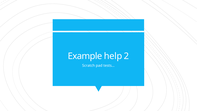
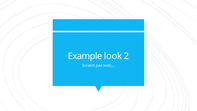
help: help -> look (113, 56)
